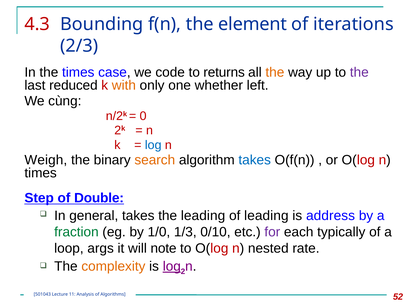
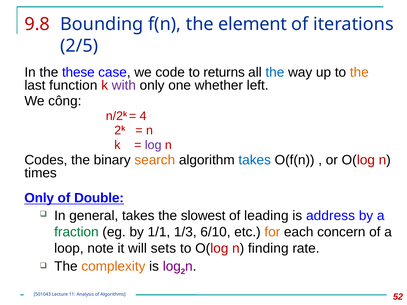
4.3: 4.3 -> 9.8 (37, 24)
2/3: 2/3 -> 2/5 (79, 46)
the times: times -> these (78, 72)
the colour: orange -> blue (275, 72)
the colour: purple -> orange (359, 72)
reduced: reduced -> function (73, 85)
with colour: orange -> purple (124, 85)
cùng: cùng -> công (65, 101)
0: 0 -> 4 (143, 116)
log colour: blue -> purple (153, 145)
Weigh: Weigh -> Codes (46, 160)
Step: Step -> Only (39, 198)
the leading: leading -> slowest (203, 216)
1/0: 1/0 -> 1/1 (159, 232)
0/10: 0/10 -> 6/10 (215, 232)
for colour: purple -> orange (272, 232)
typically: typically -> concern (341, 232)
args: args -> note (101, 249)
note: note -> sets (163, 249)
nested: nested -> finding (268, 249)
log underline: present -> none (172, 267)
